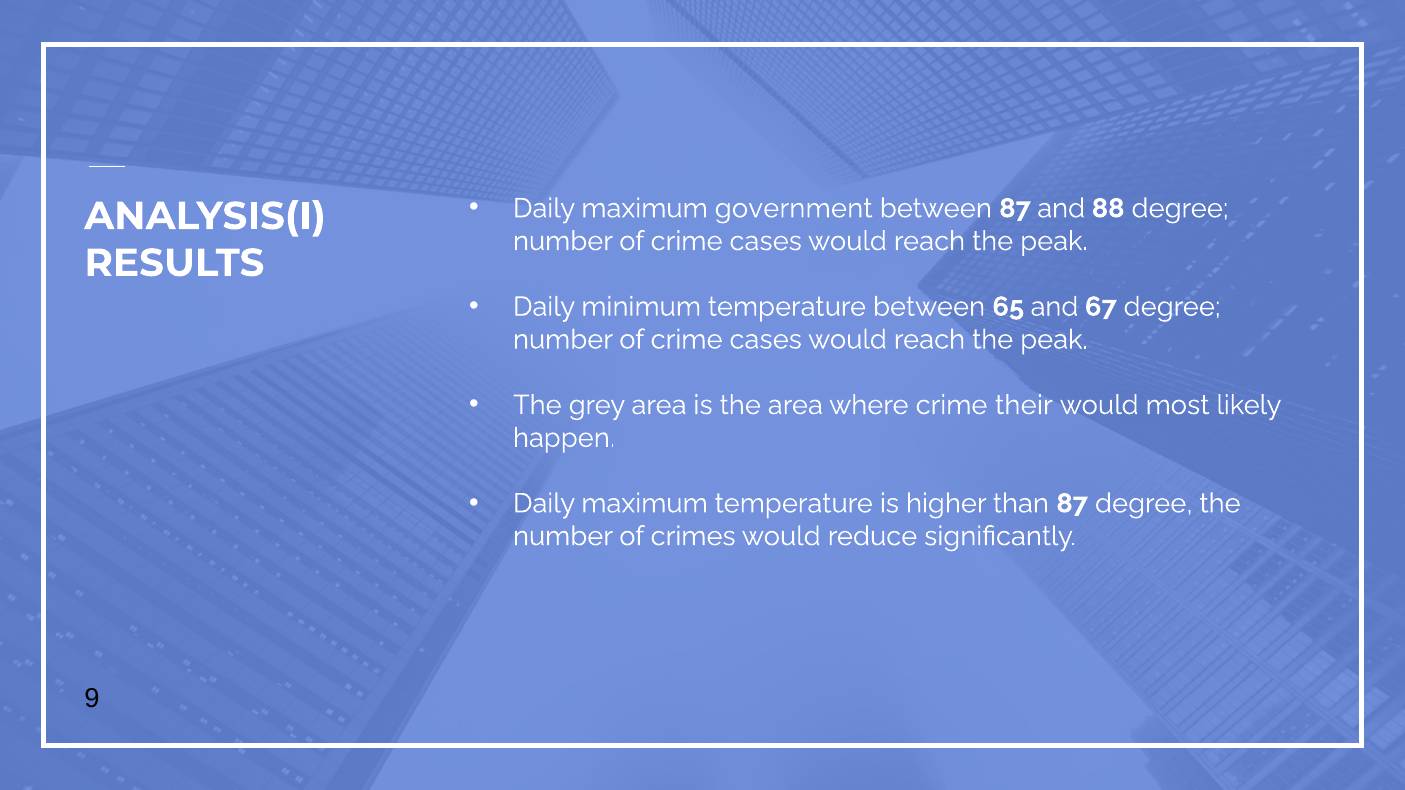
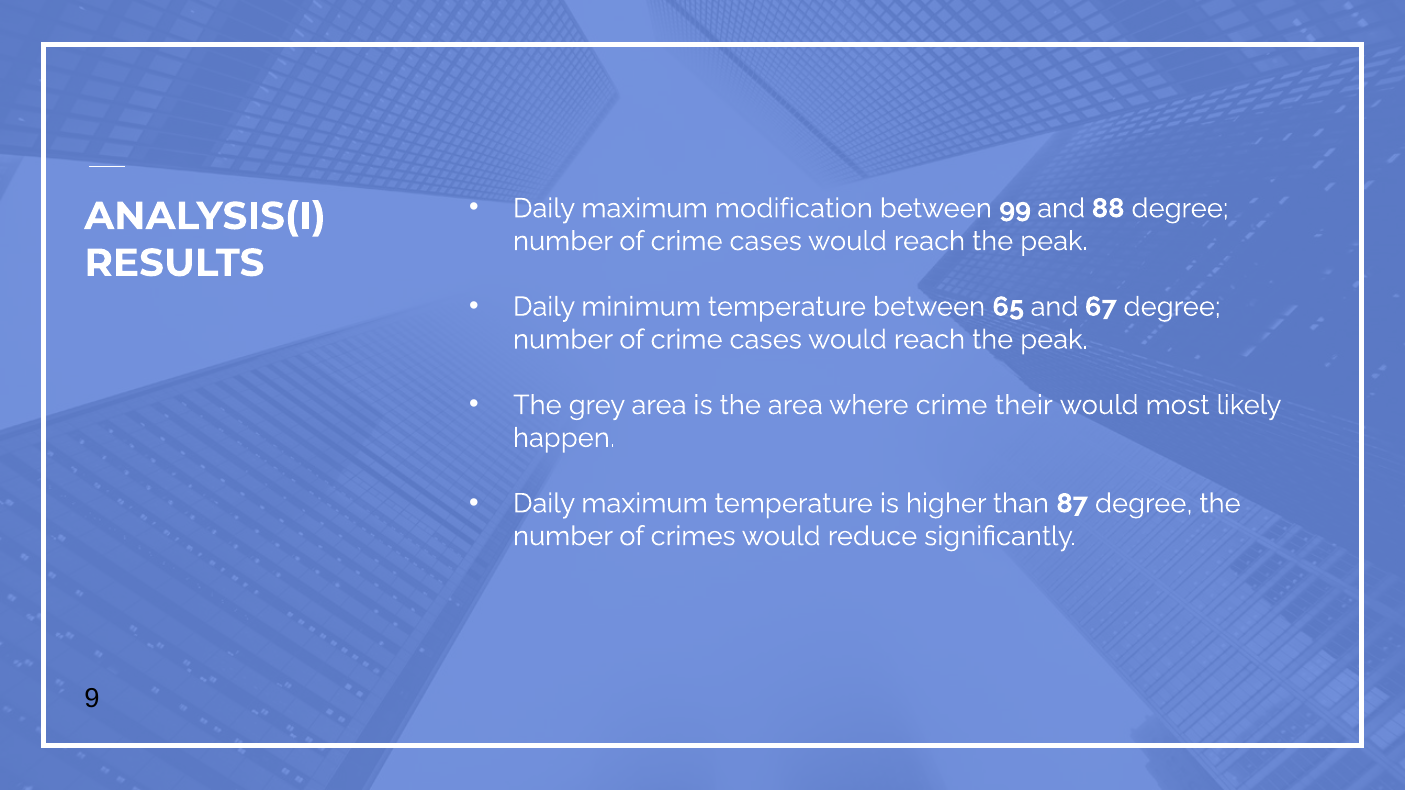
government: government -> modification (794, 208)
between 87: 87 -> 99 (1015, 208)
